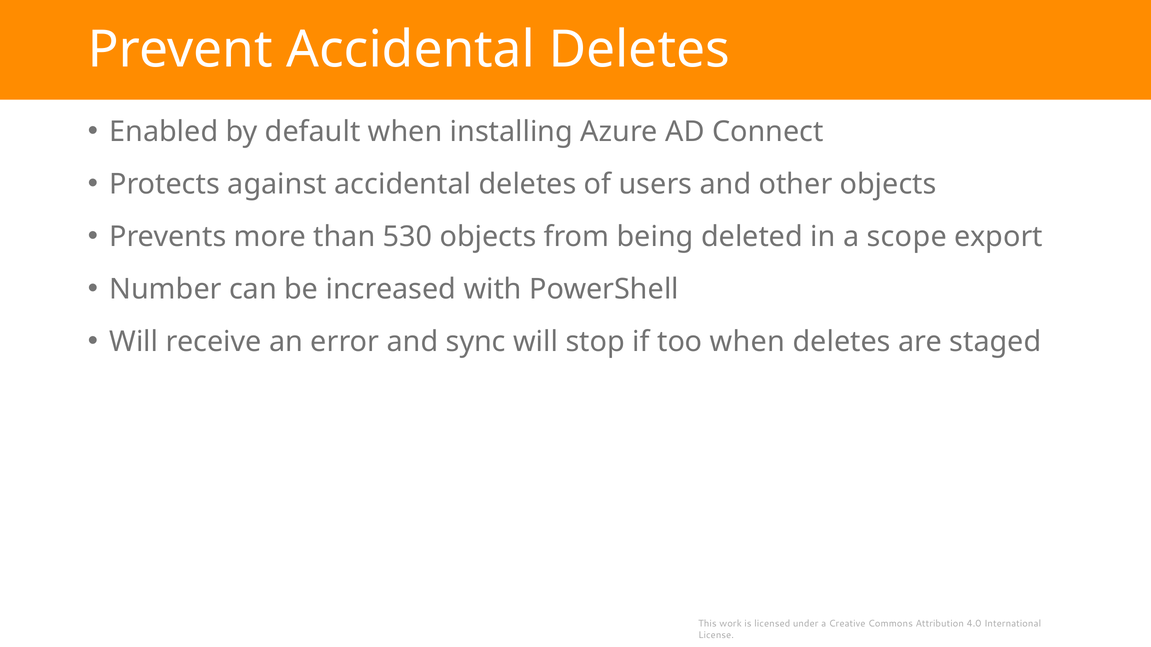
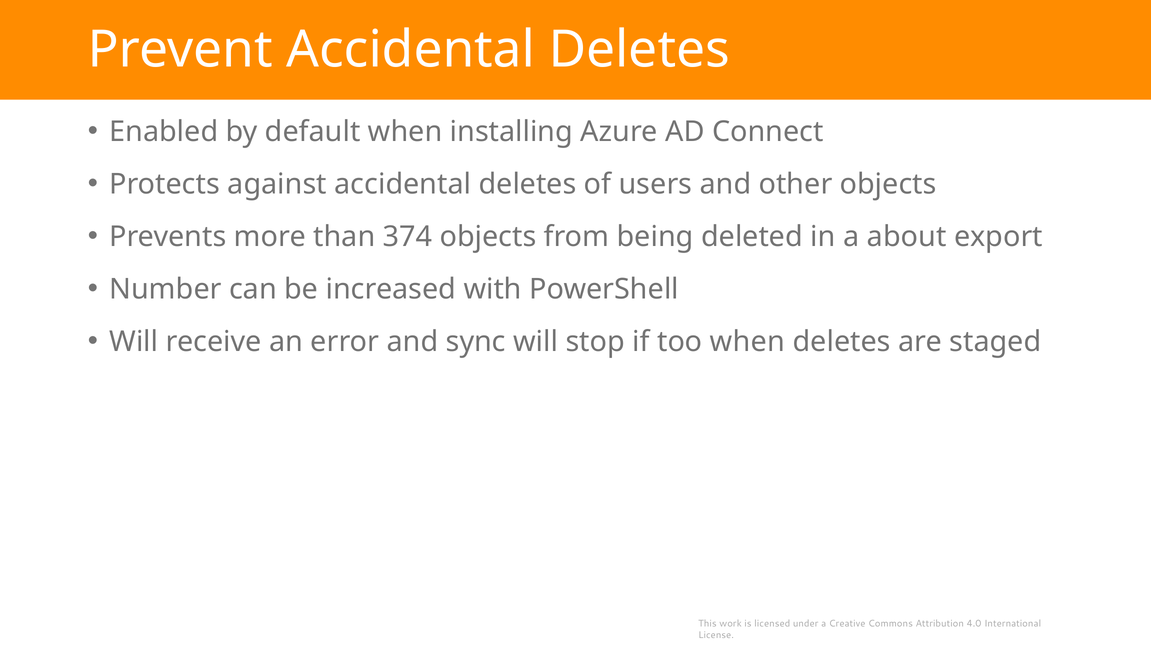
530: 530 -> 374 (407, 237)
scope: scope -> about (907, 237)
